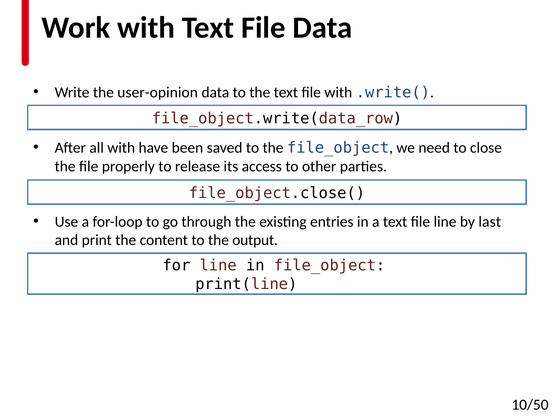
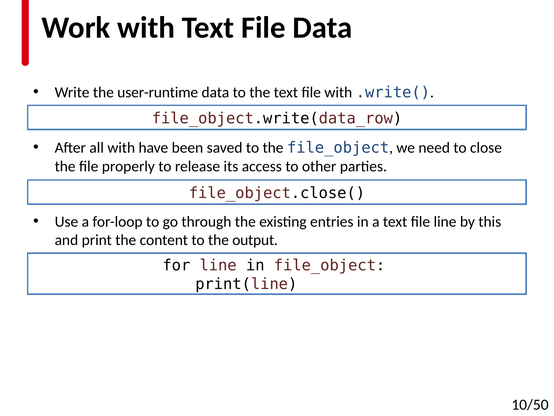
user-opinion: user-opinion -> user-runtime (158, 92)
last: last -> this (490, 221)
